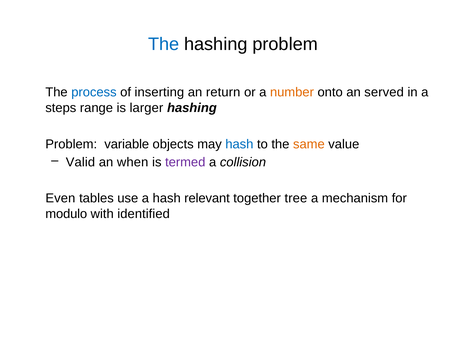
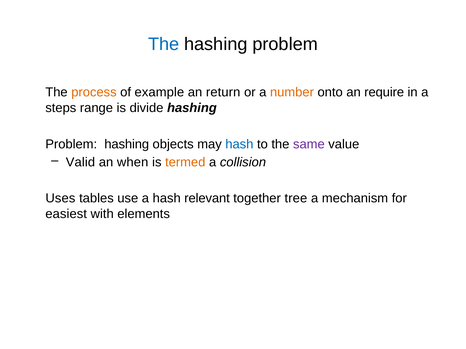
process colour: blue -> orange (94, 93)
inserting: inserting -> example (159, 93)
served: served -> require (384, 93)
larger: larger -> divide (146, 108)
Problem variable: variable -> hashing (127, 144)
same colour: orange -> purple (309, 144)
termed colour: purple -> orange (185, 162)
Even: Even -> Uses (60, 199)
modulo: modulo -> easiest (66, 214)
identified: identified -> elements (144, 214)
